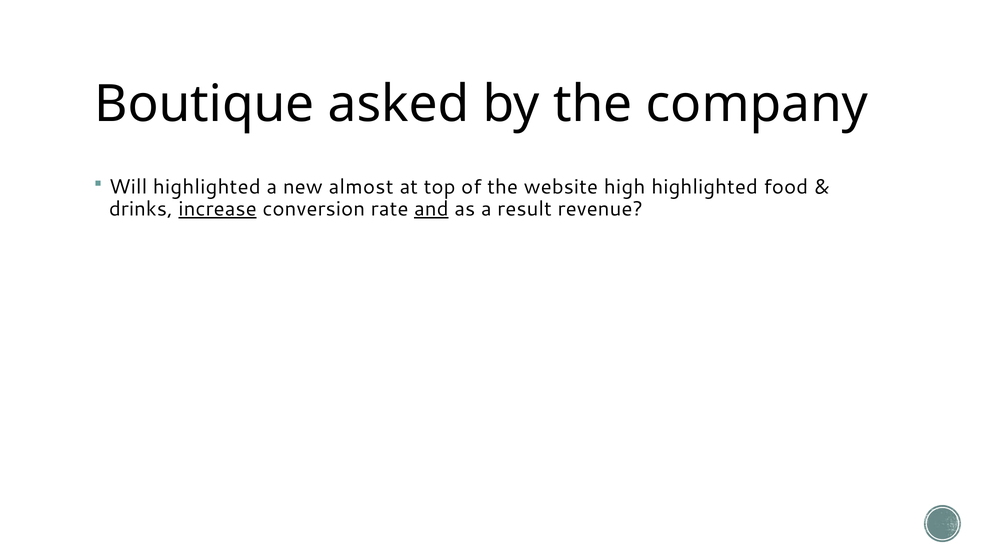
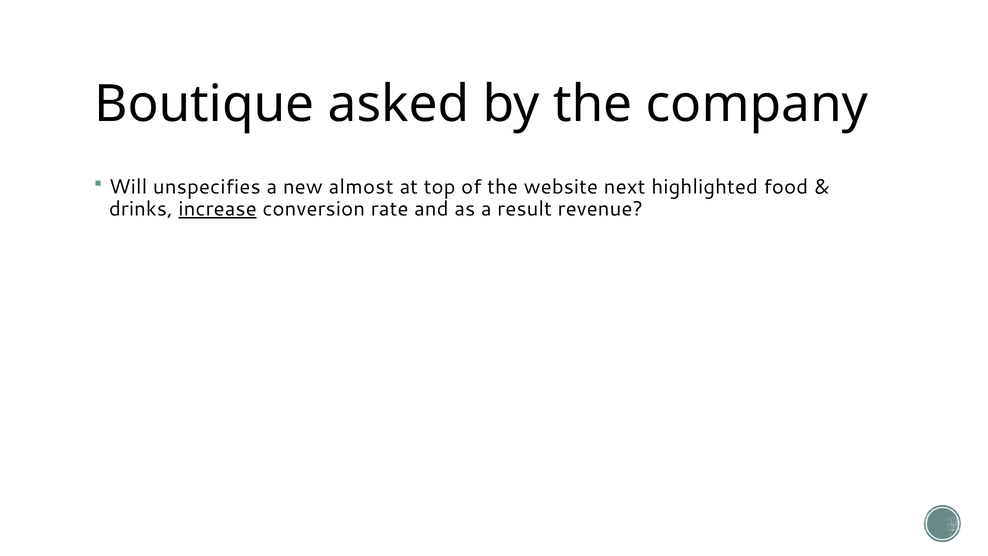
Will highlighted: highlighted -> unspecifies (207, 187)
high: high -> next (625, 187)
and underline: present -> none (431, 209)
